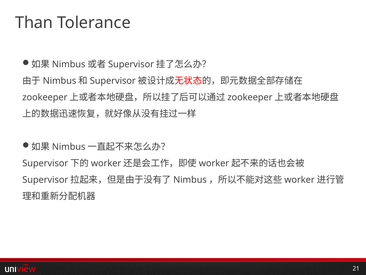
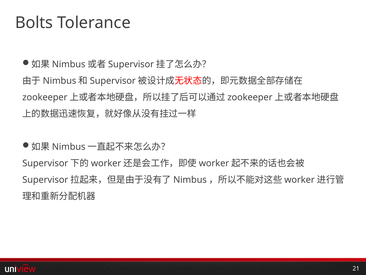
Than: Than -> Bolts (34, 23)
